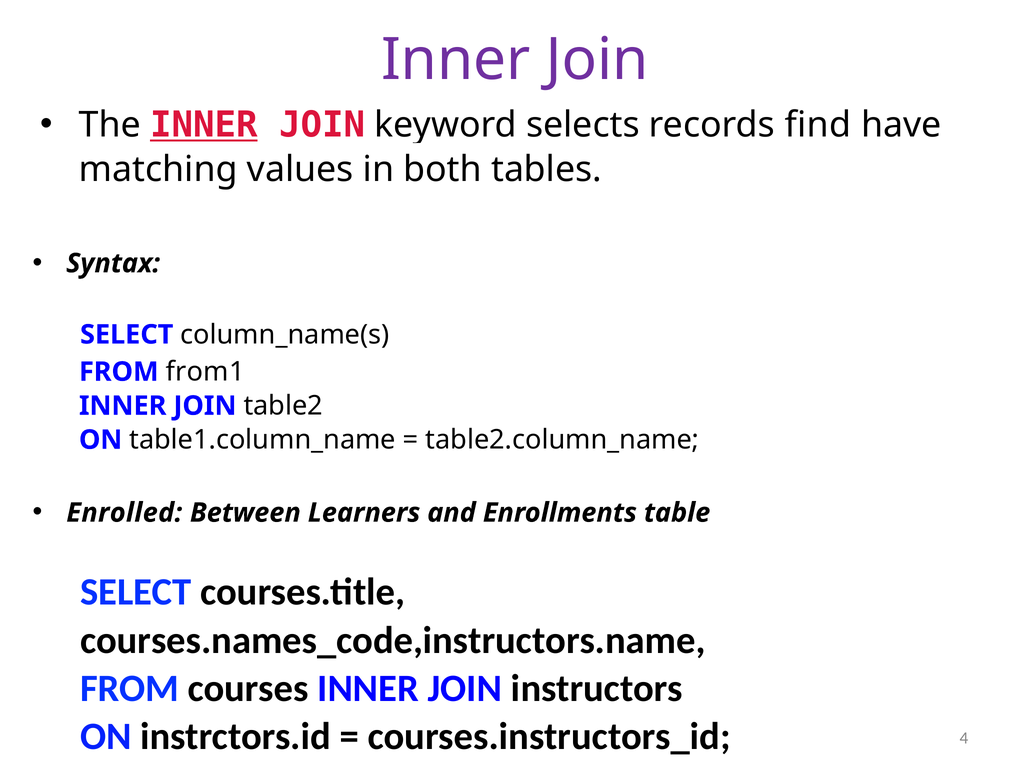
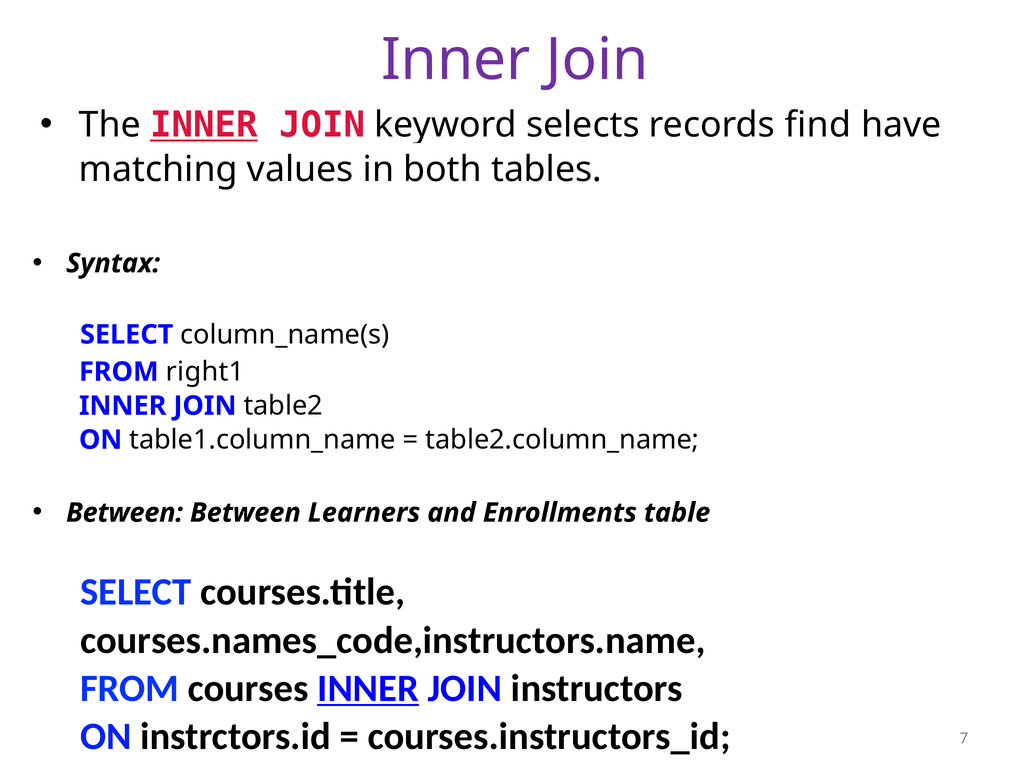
from1: from1 -> right1 (205, 372)
Enrolled: Enrolled -> Between (125, 512)
INNER underline: none -> present (368, 688)
4: 4 -> 7 (964, 738)
